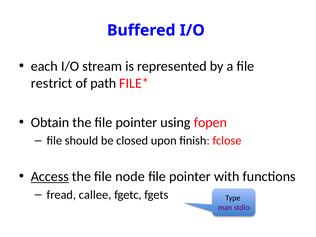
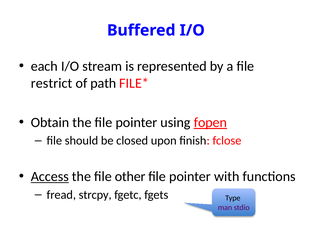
fopen underline: none -> present (210, 122)
node: node -> other (130, 177)
callee: callee -> strcpy (95, 195)
